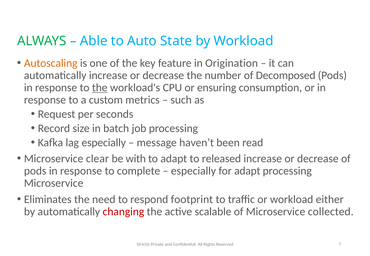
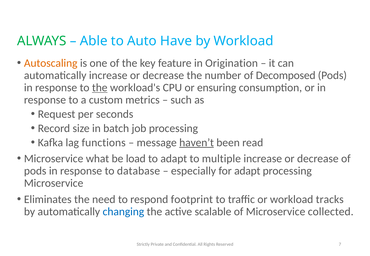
State: State -> Have (176, 41)
lag especially: especially -> functions (104, 143)
haven’t underline: none -> present (197, 143)
clear: clear -> what (98, 159)
with: with -> load (136, 159)
released: released -> multiple (221, 159)
complete: complete -> database (139, 171)
either: either -> tracks (330, 200)
changing colour: red -> blue (123, 212)
